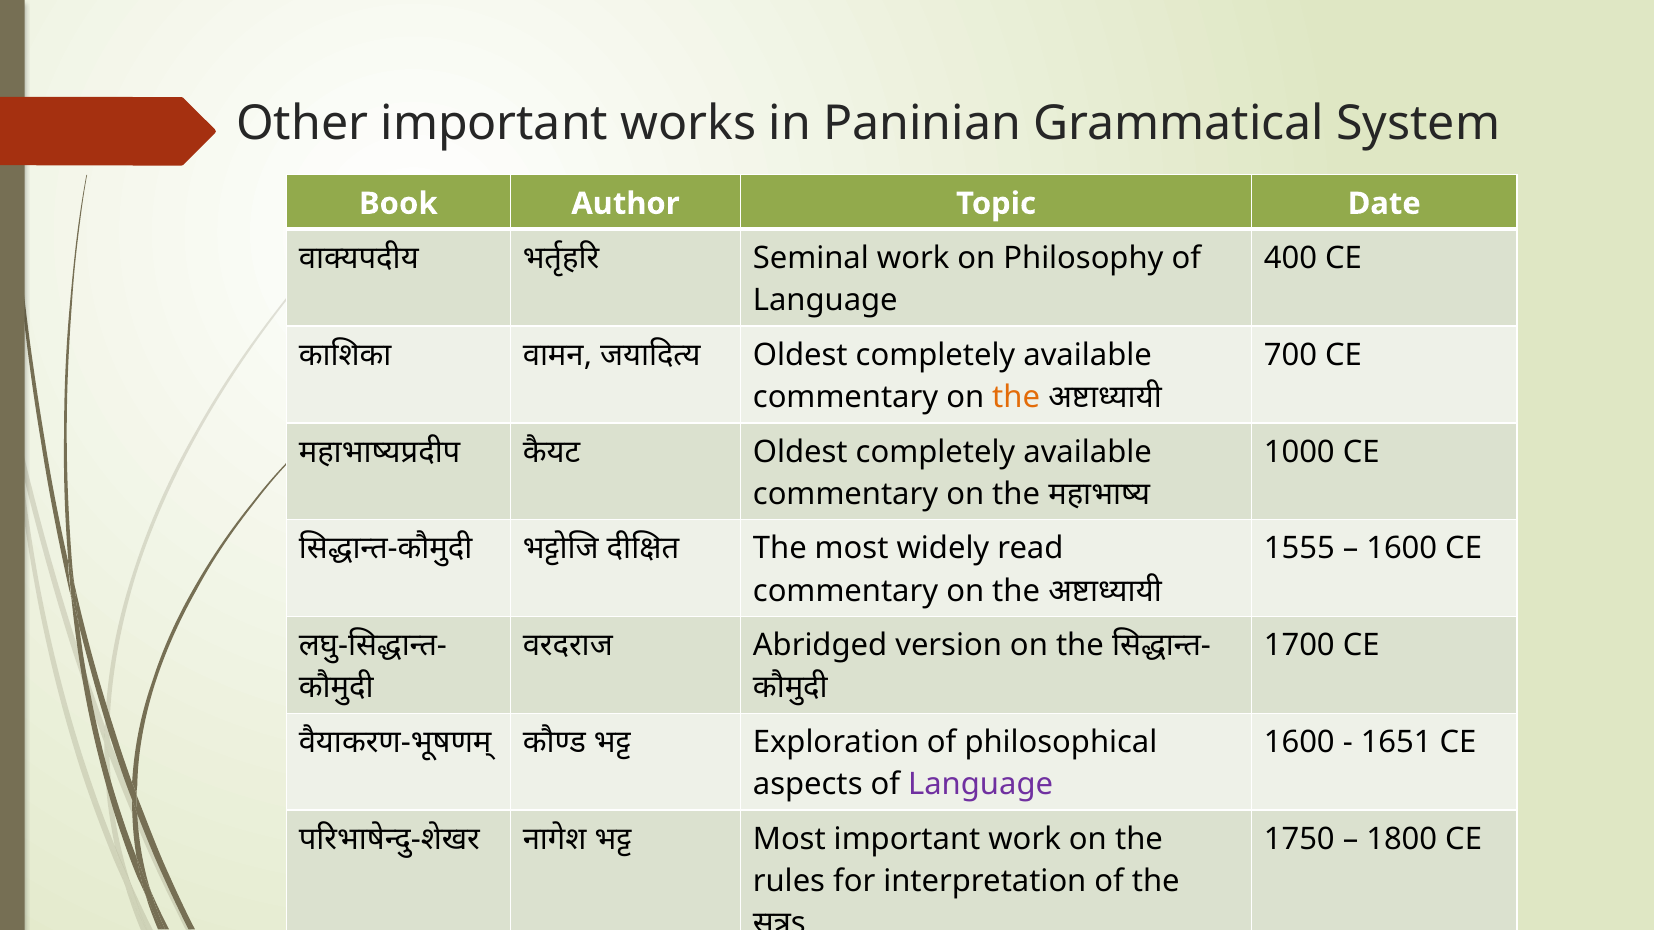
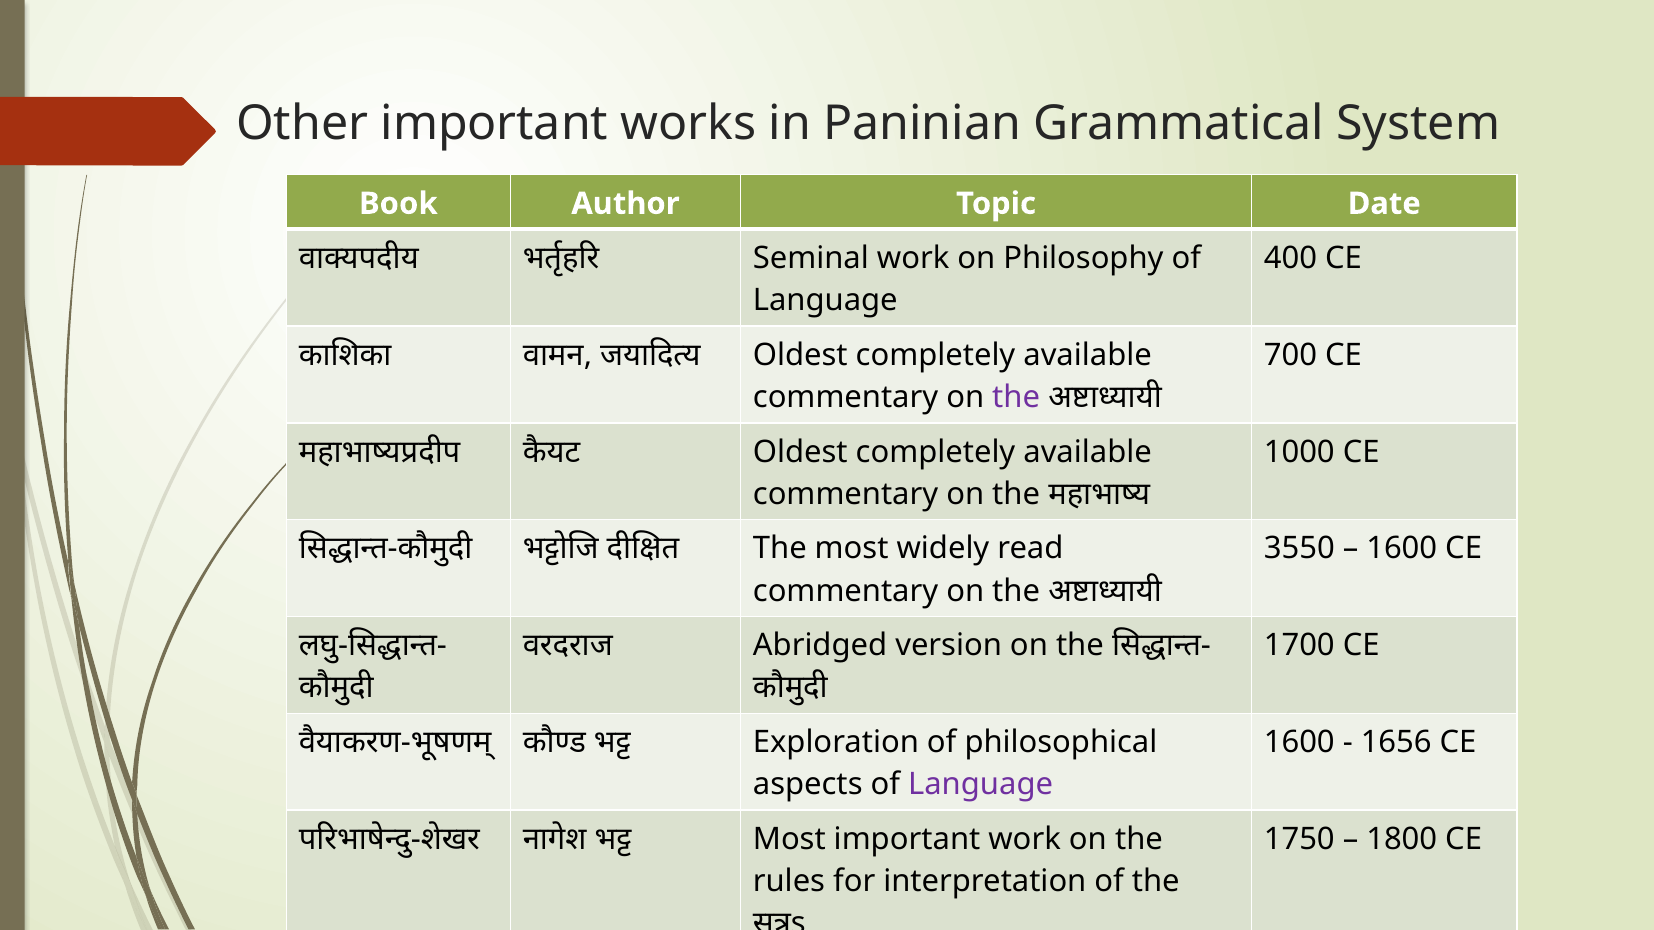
the colour: orange -> purple (1016, 397)
1555: 1555 -> 3550 (1299, 549)
1651: 1651 -> 1656 (1396, 743)
